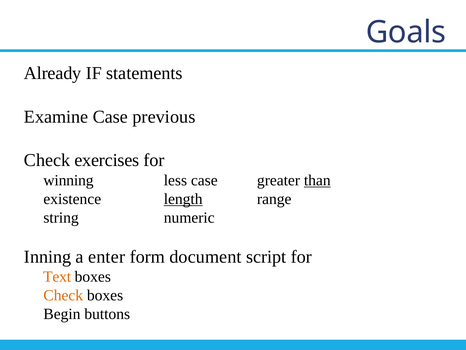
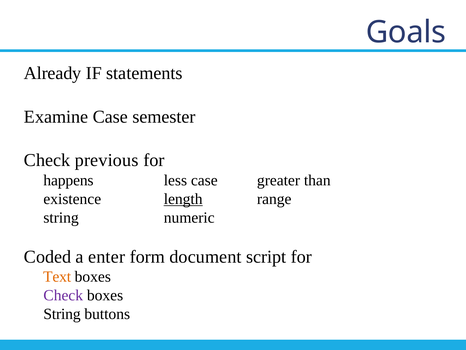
previous: previous -> semester (164, 117)
exercises: exercises -> previous (107, 160)
winning: winning -> happens (68, 180)
than underline: present -> none (317, 180)
Inning: Inning -> Coded (48, 256)
Check colour: orange -> purple (63, 295)
Begin: Begin -> String (62, 314)
